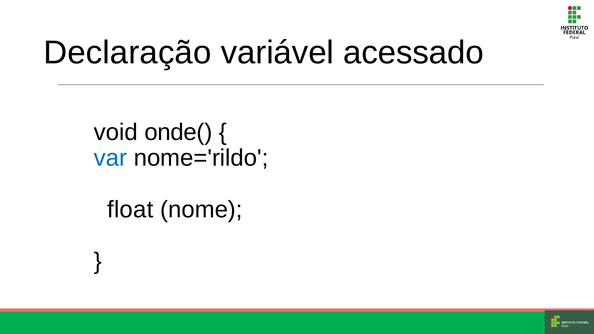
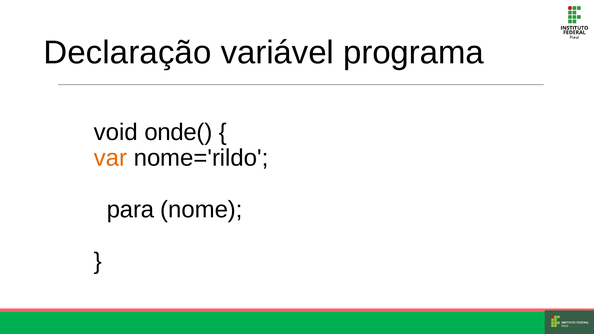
acessado: acessado -> programa (413, 53)
var colour: blue -> orange (111, 158)
float: float -> para (130, 210)
